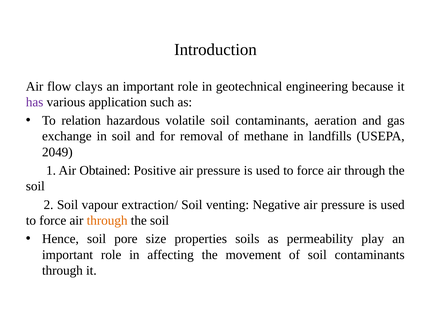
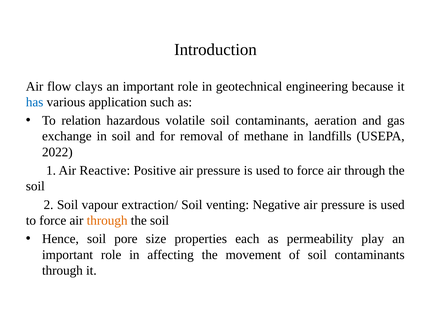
has colour: purple -> blue (35, 102)
2049: 2049 -> 2022 (57, 152)
Obtained: Obtained -> Reactive (105, 171)
soils: soils -> each (247, 239)
